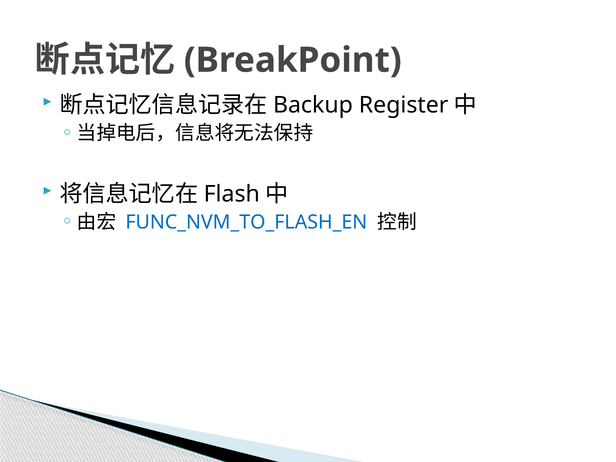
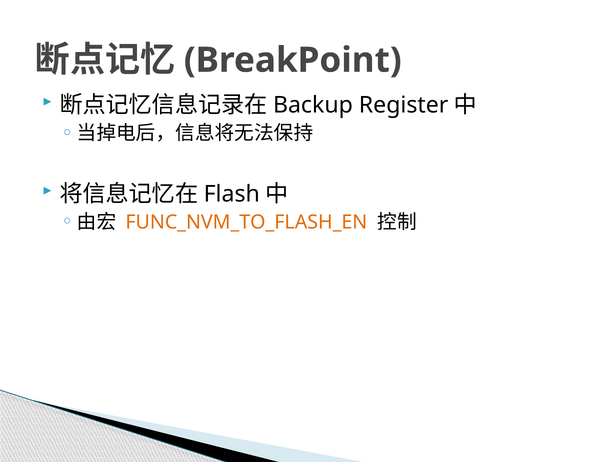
FUNC_NVM_TO_FLASH_EN colour: blue -> orange (246, 222)
